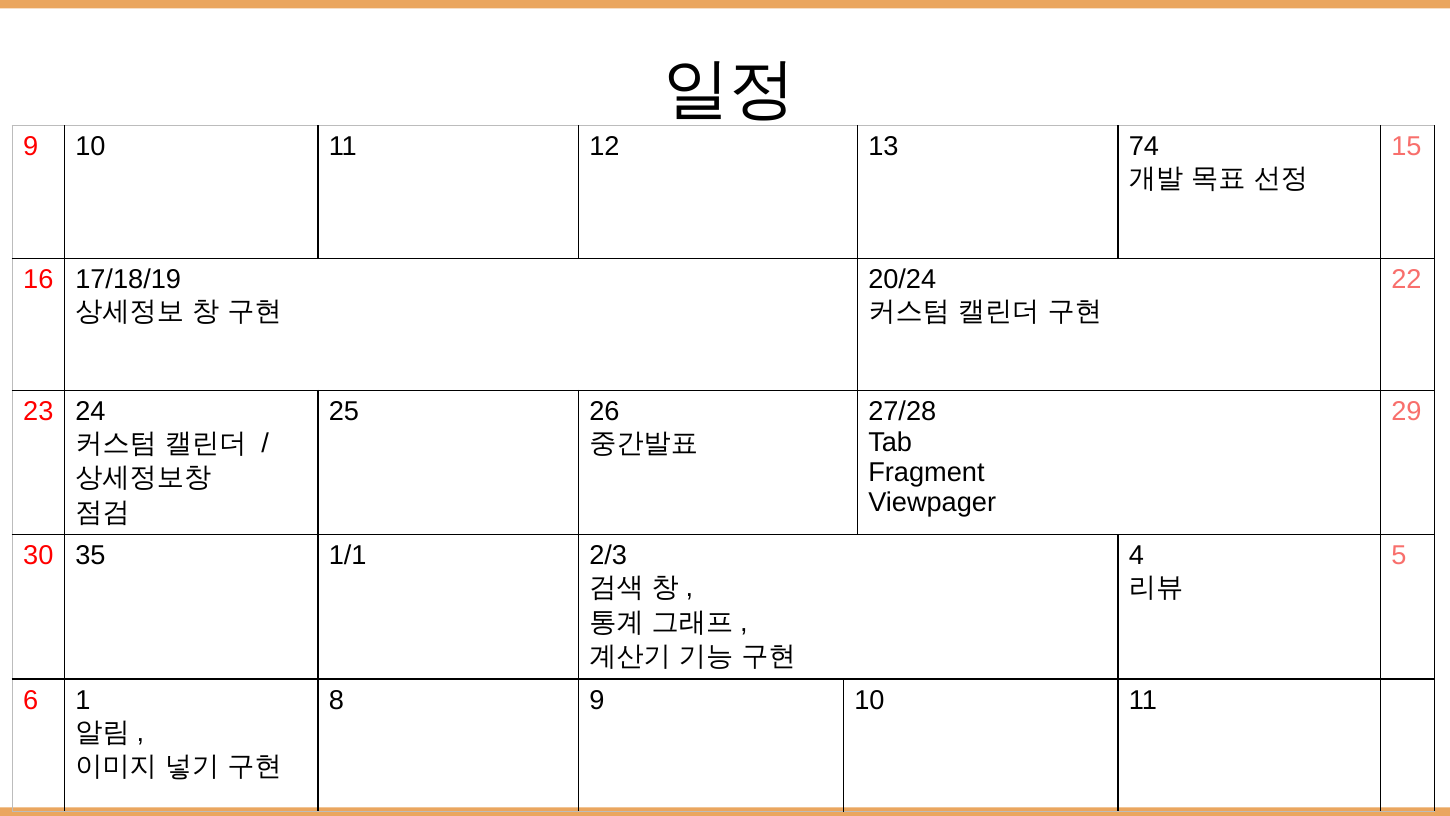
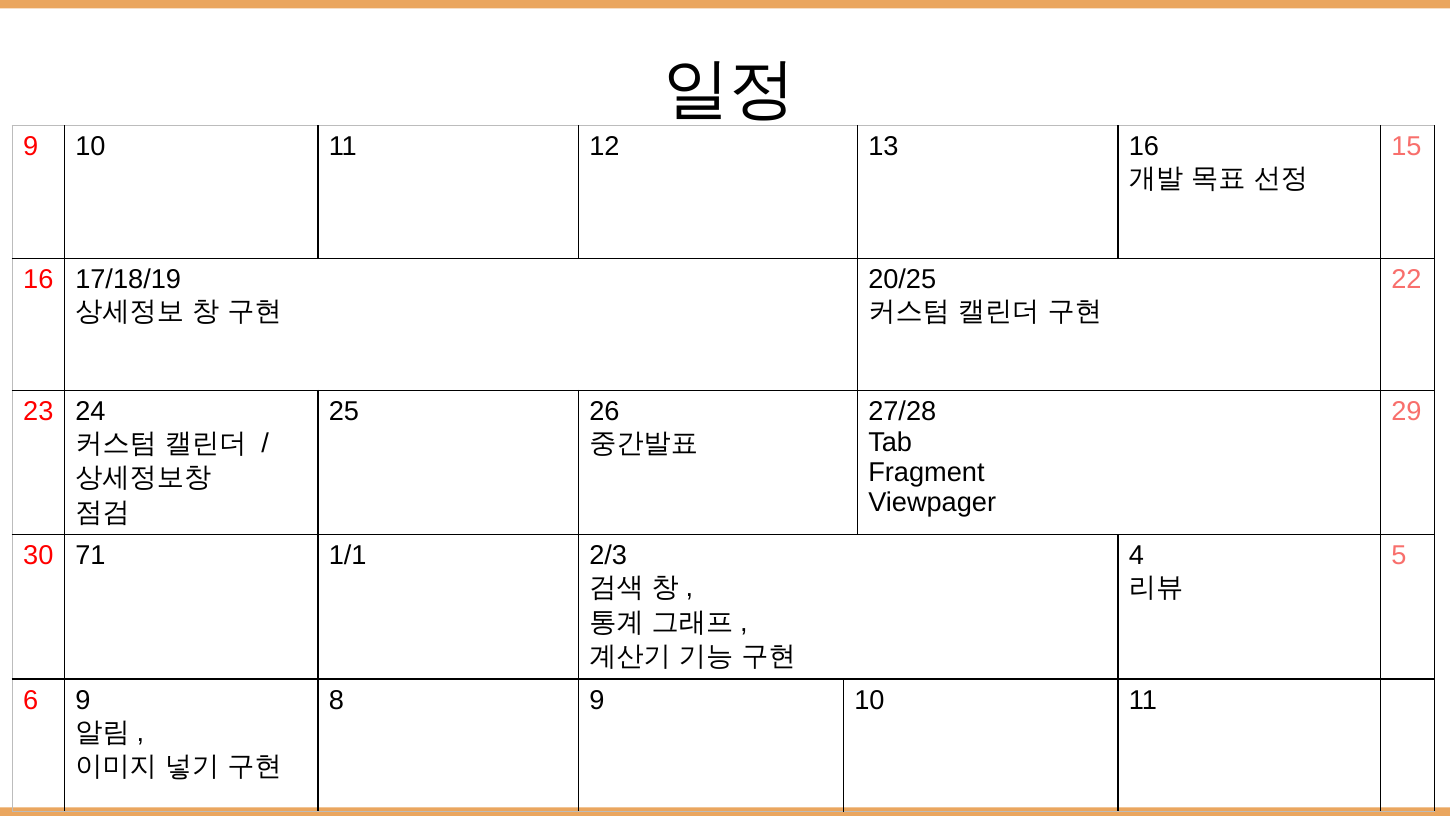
13 74: 74 -> 16 (1144, 147)
20/24: 20/24 -> 20/25 (902, 279)
35: 35 -> 71 (90, 556)
6 1: 1 -> 9 (83, 700)
